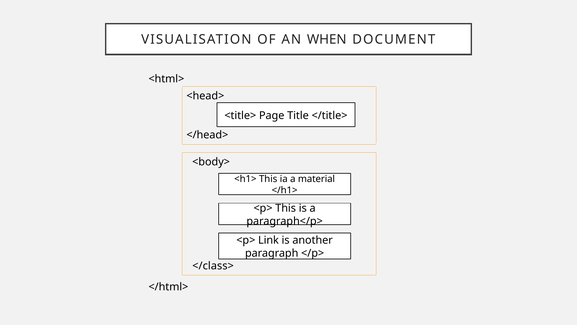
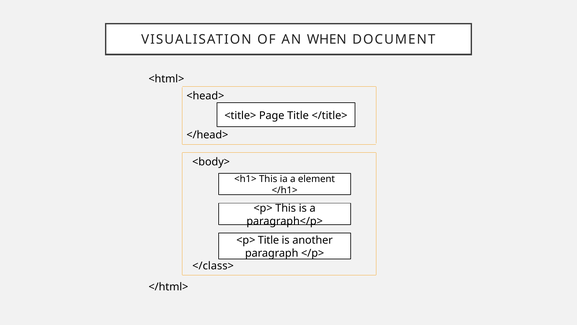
material: material -> element (316, 179)
<p> Link: Link -> Title (268, 240)
